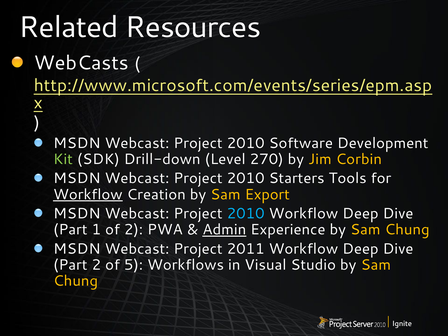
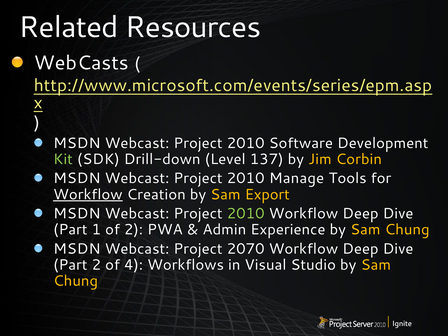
270: 270 -> 137 (267, 159)
Starters: Starters -> Manage (297, 178)
2010 colour: light blue -> light green (246, 214)
Admin underline: present -> none (224, 230)
2011: 2011 -> 2070 (246, 249)
5: 5 -> 4 (134, 265)
